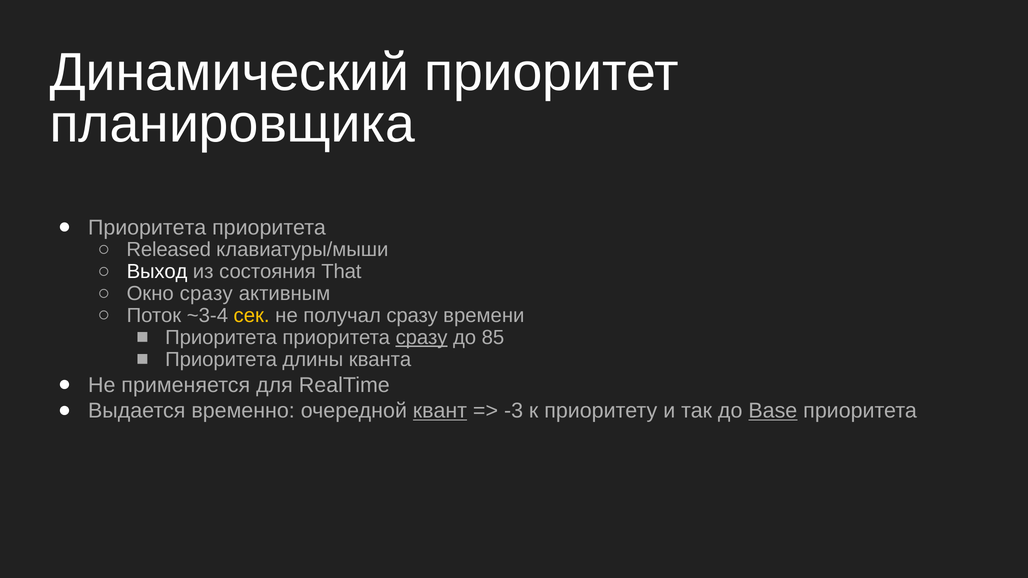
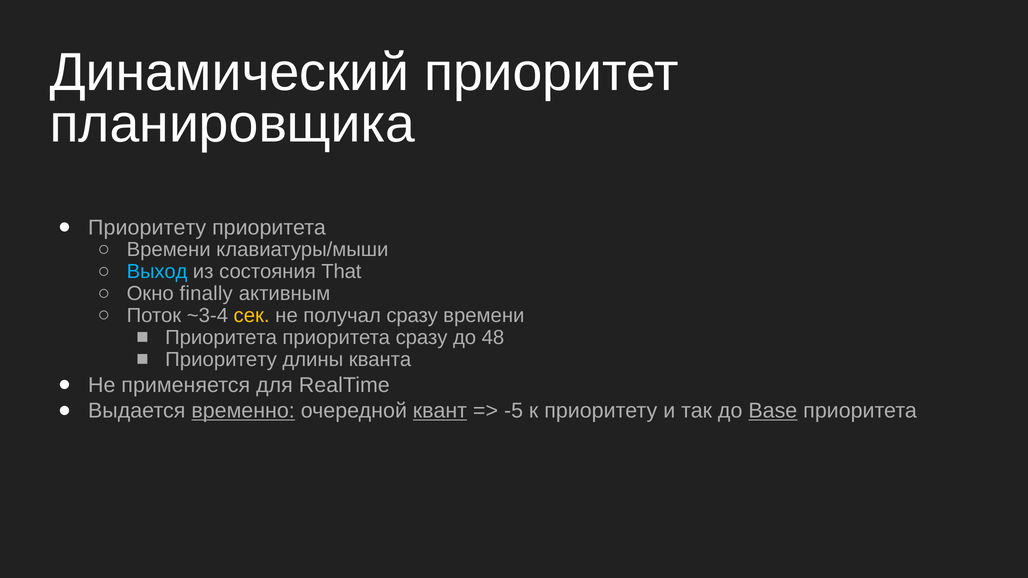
Приоритета: Приоритета -> Приоритету (147, 228)
Released: Released -> Времени (169, 250)
Выход colour: white -> light blue (157, 272)
Окно сразу: сразу -> finally (206, 294)
сразу underline: present -> none (422, 338)
85: 85 -> 48 (493, 338)
Приоритета: Приоритета -> Приоритету (221, 360)
временно underline: none -> present (243, 411)
-3: -3 -> -5 (514, 411)
